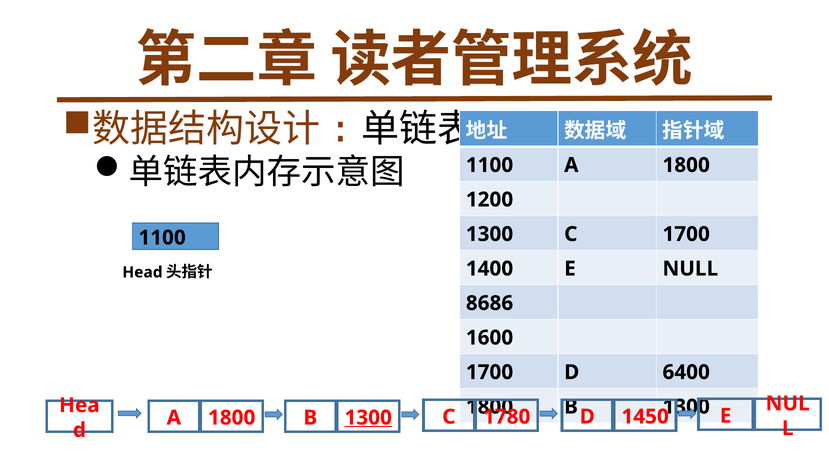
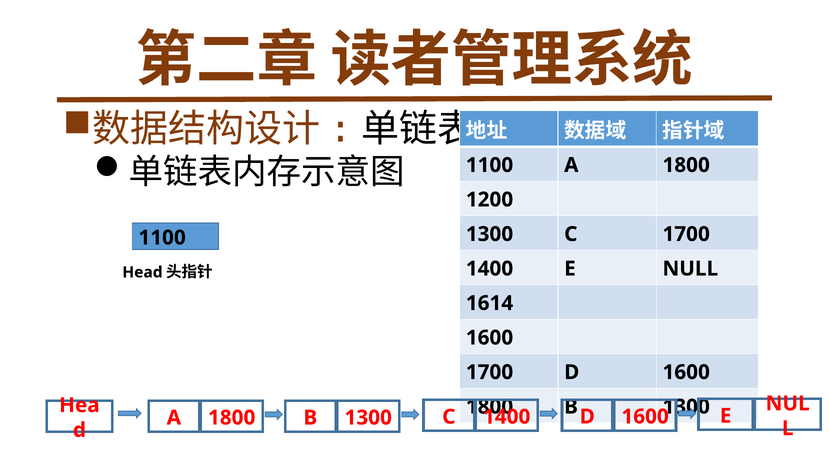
8686: 8686 -> 1614 (490, 303)
1700 D 6400: 6400 -> 1600 (686, 372)
1450: 1450 -> 1600 (645, 417)
1300 underline: present -> none (368, 418)
C 1780: 1780 -> 1400 (507, 417)
